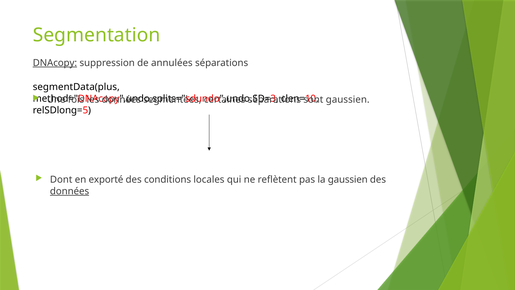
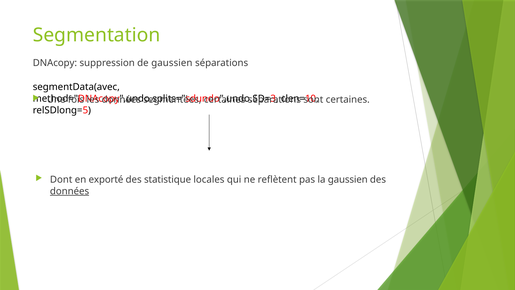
DNAcopy underline: present -> none (55, 63)
de annulées: annulées -> gaussien (172, 63)
segmentData(plus: segmentData(plus -> segmentData(avec (76, 87)
gaussien: gaussien -> certaines (348, 100)
conditions: conditions -> statistique (168, 179)
